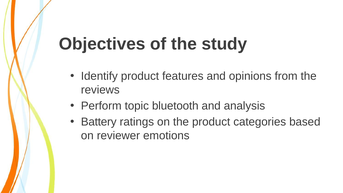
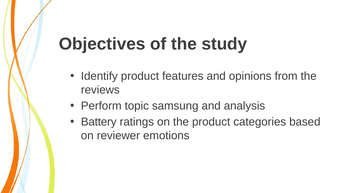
bluetooth: bluetooth -> samsung (175, 106)
